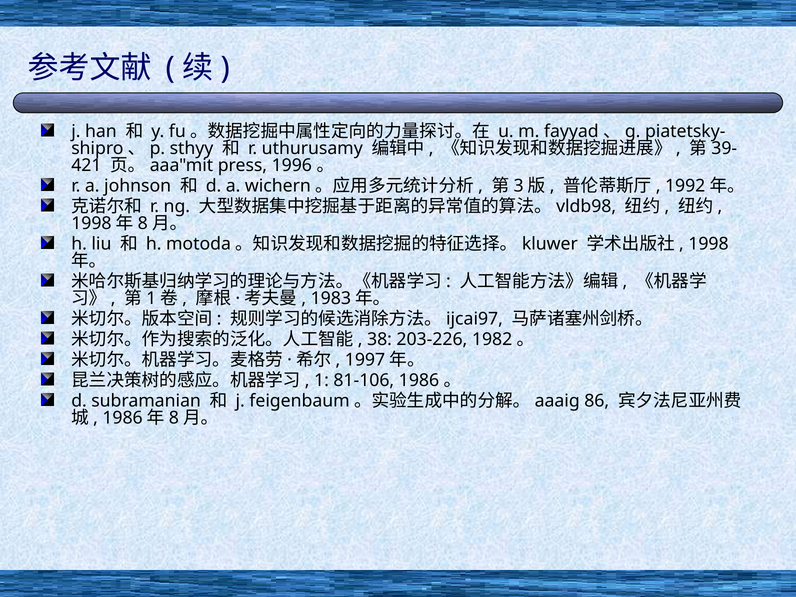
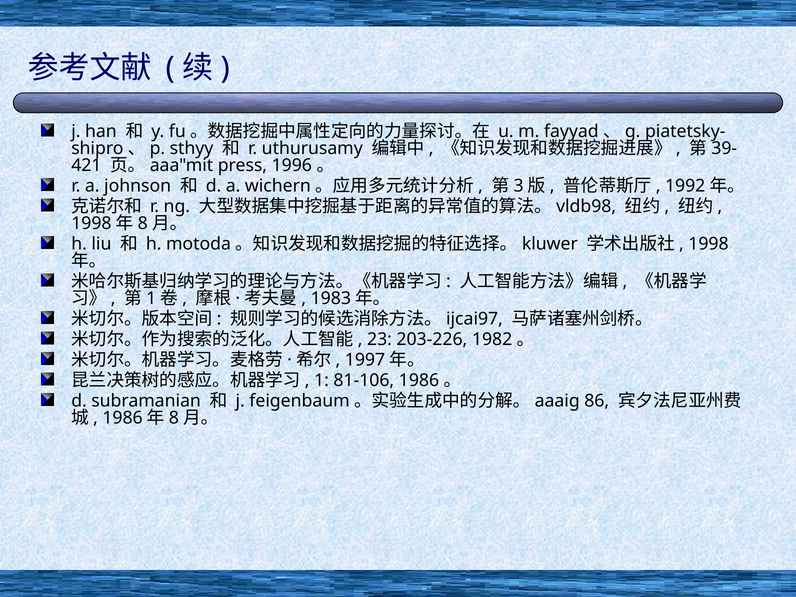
38: 38 -> 23 (380, 339)
